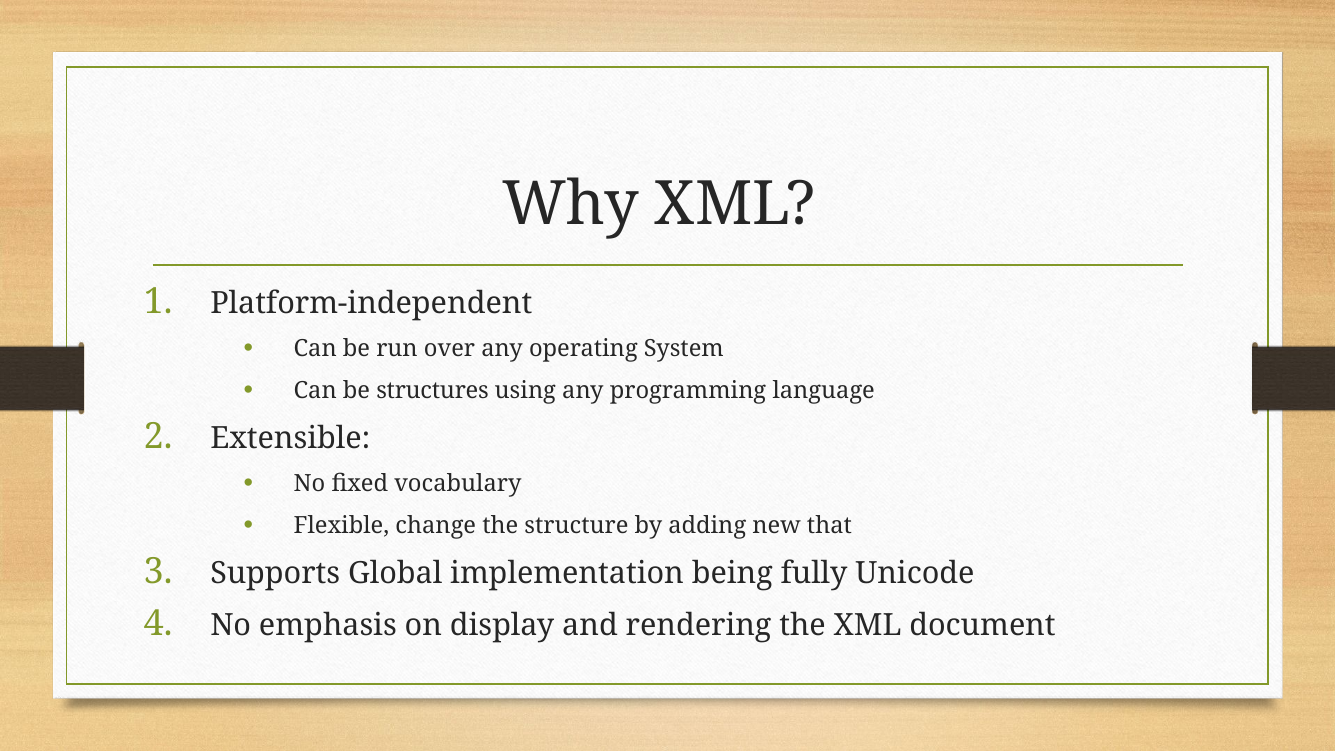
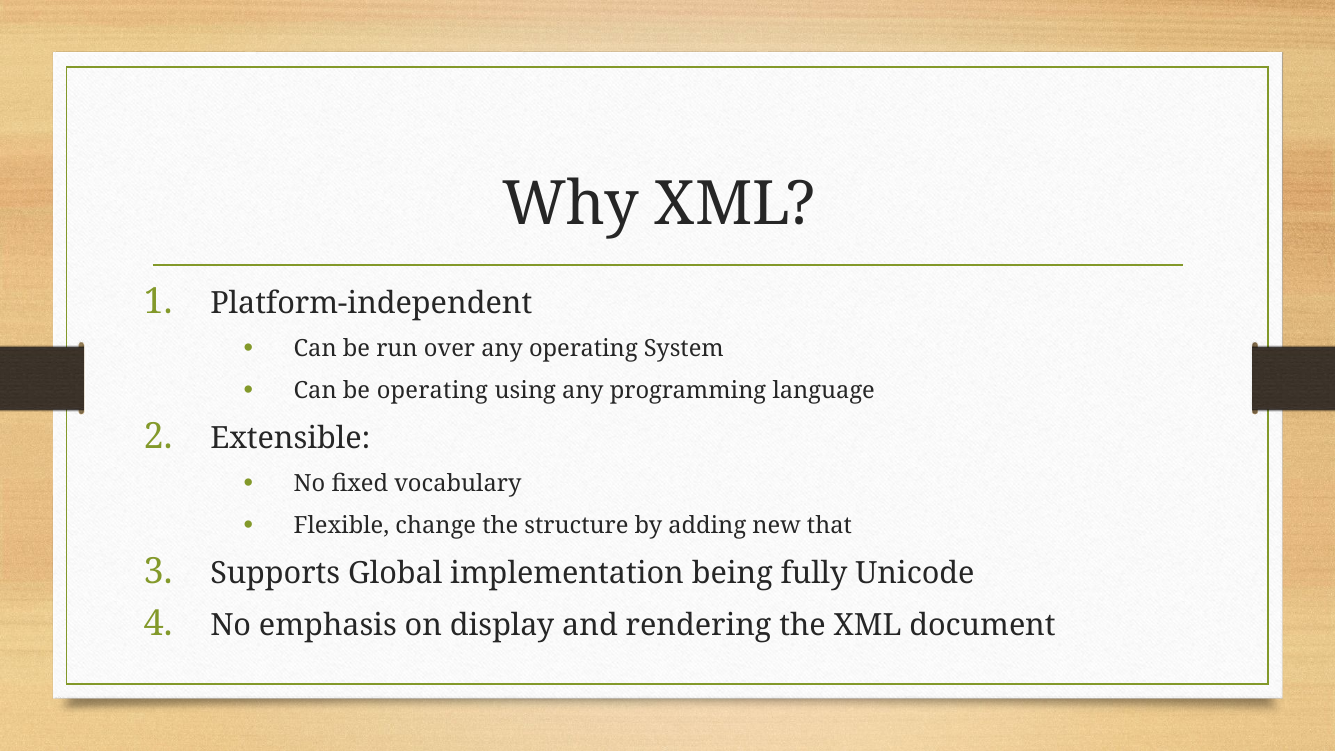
be structures: structures -> operating (432, 390)
